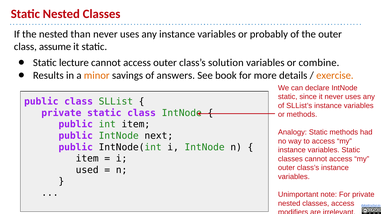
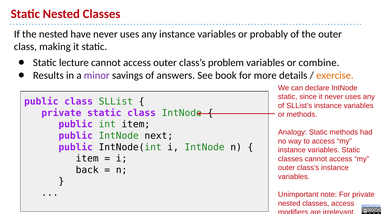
than: than -> have (81, 34)
assume: assume -> making (55, 47)
solution: solution -> problem (226, 63)
minor colour: orange -> purple (97, 75)
used: used -> back (87, 170)
